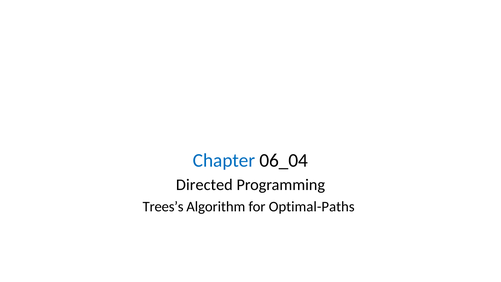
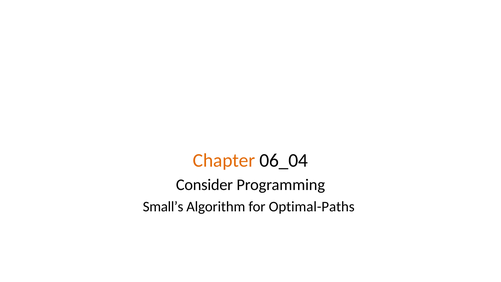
Chapter colour: blue -> orange (224, 160)
Directed: Directed -> Consider (204, 185)
Trees’s: Trees’s -> Small’s (163, 206)
